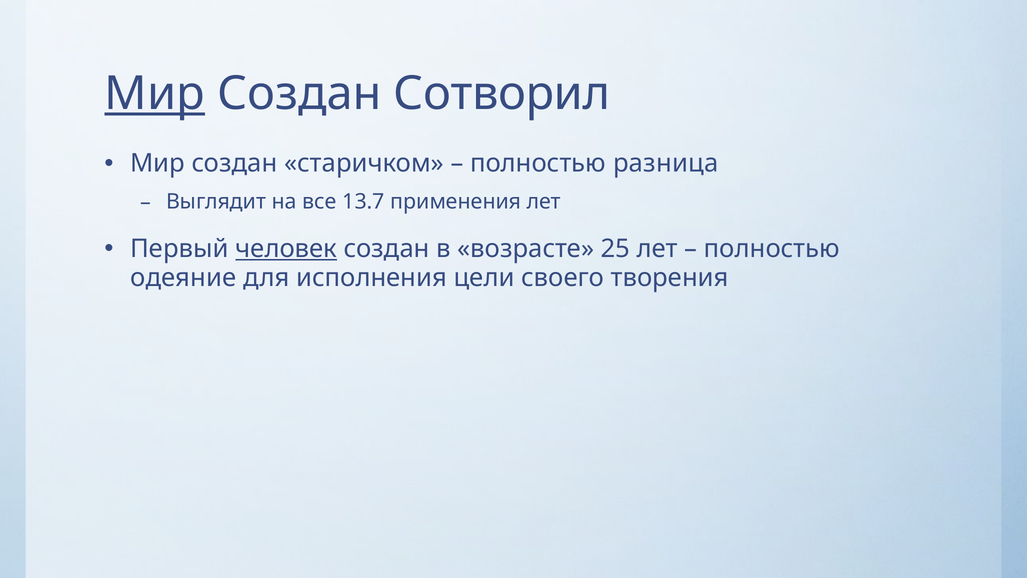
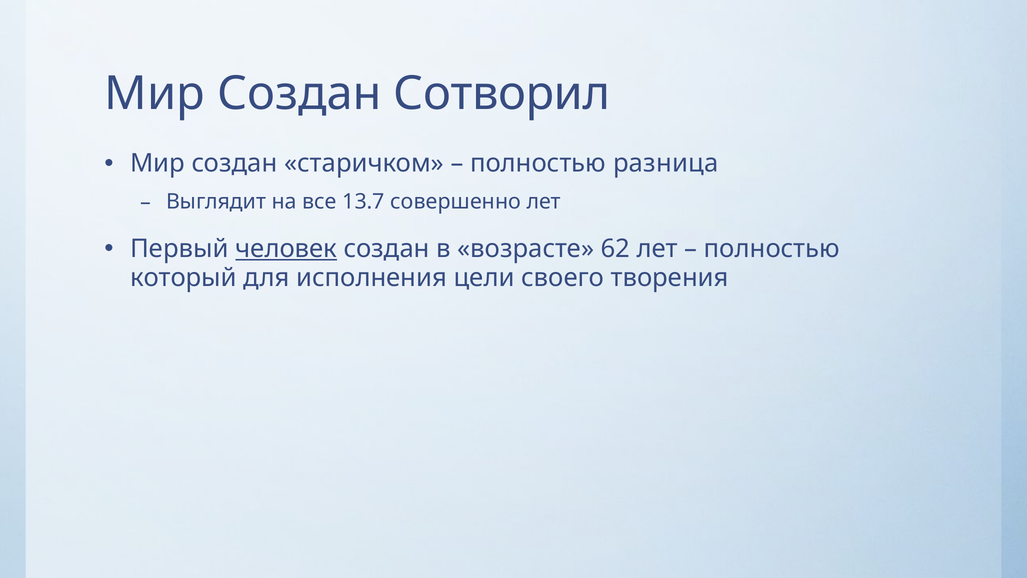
Мир underline: present -> none (155, 94)
применения: применения -> совершенно (456, 202)
25: 25 -> 62 (615, 248)
одеяние: одеяние -> который (183, 278)
